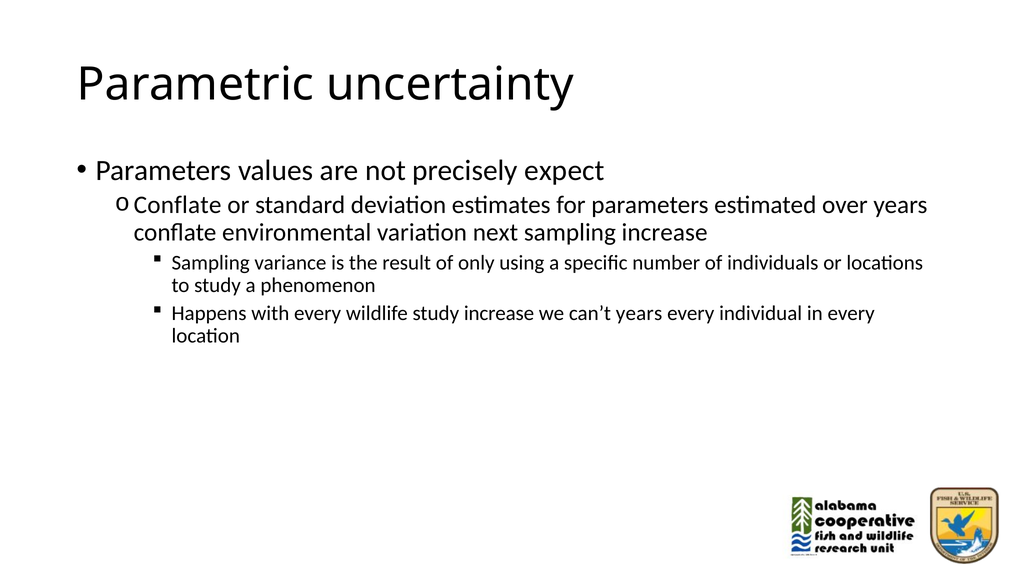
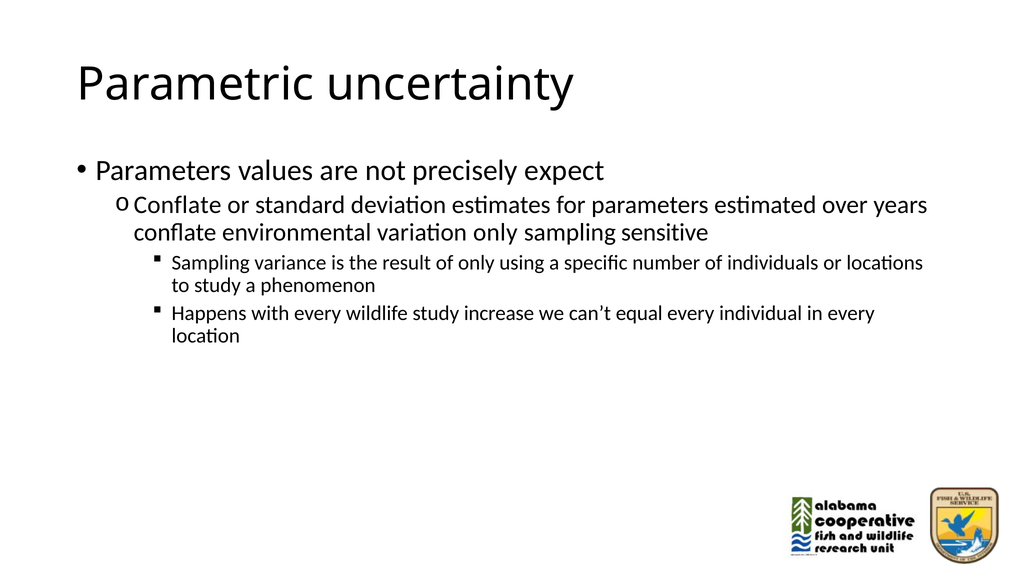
variation next: next -> only (495, 233)
sampling increase: increase -> sensitive (665, 233)
can’t years: years -> equal (639, 313)
